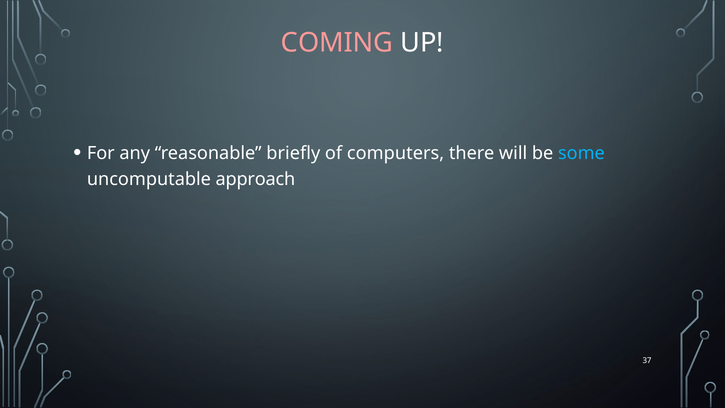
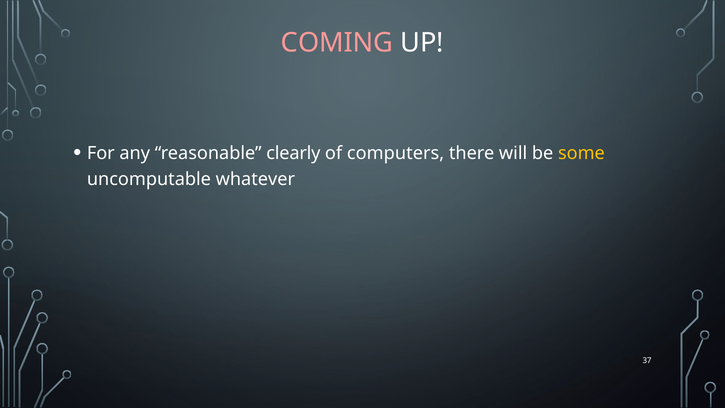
briefly: briefly -> clearly (293, 153)
some colour: light blue -> yellow (581, 153)
approach: approach -> whatever (255, 179)
